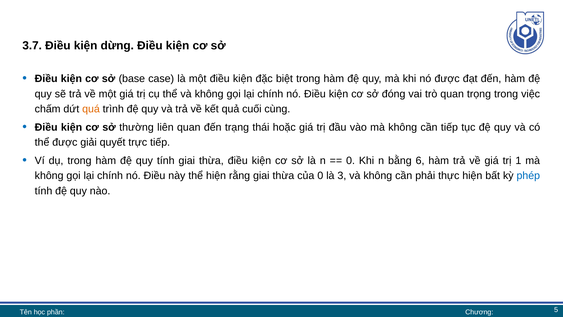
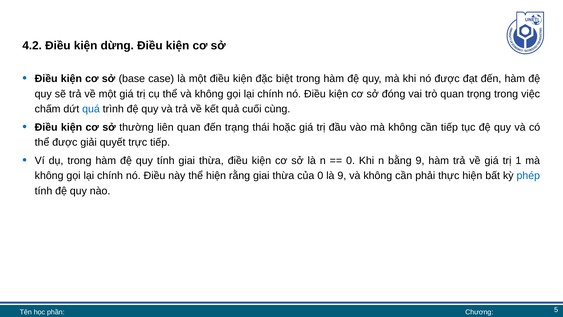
3.7: 3.7 -> 4.2 (32, 46)
quá colour: orange -> blue (91, 109)
bằng 6: 6 -> 9 (420, 160)
là 3: 3 -> 9 (342, 176)
